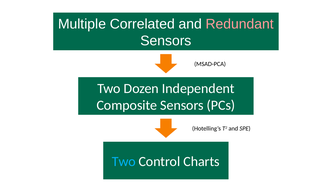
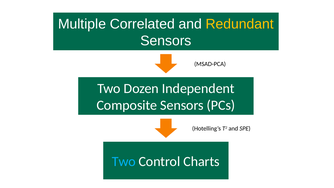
Redundant colour: pink -> yellow (240, 24)
